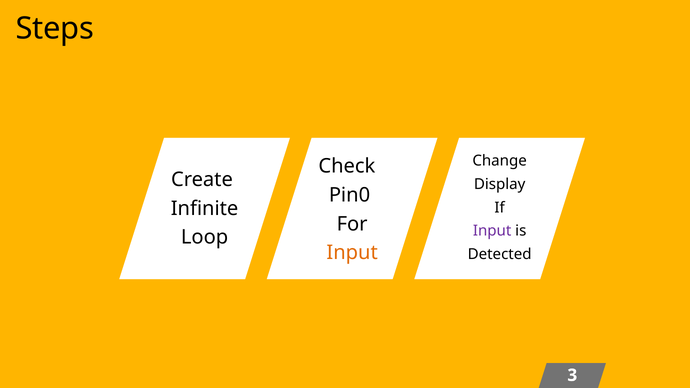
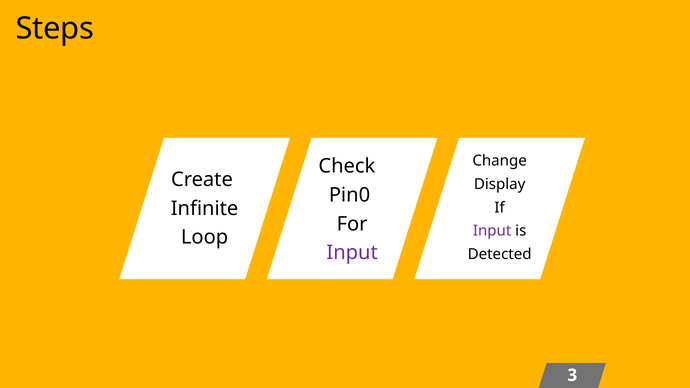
Input colour: orange -> purple (352, 253)
